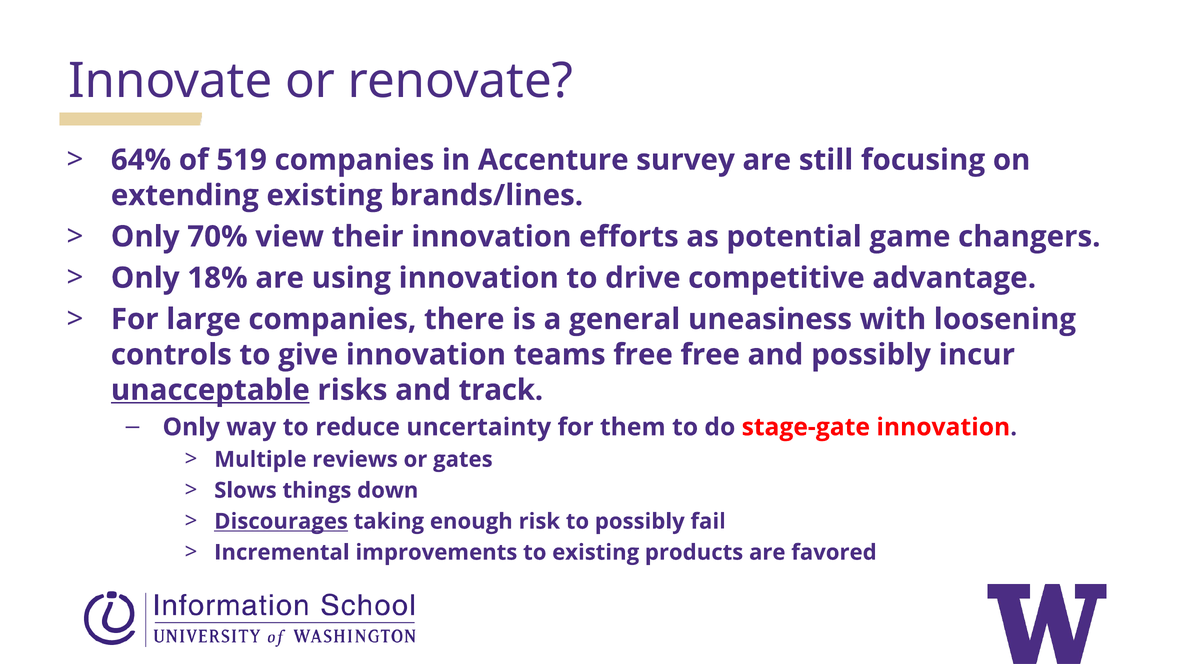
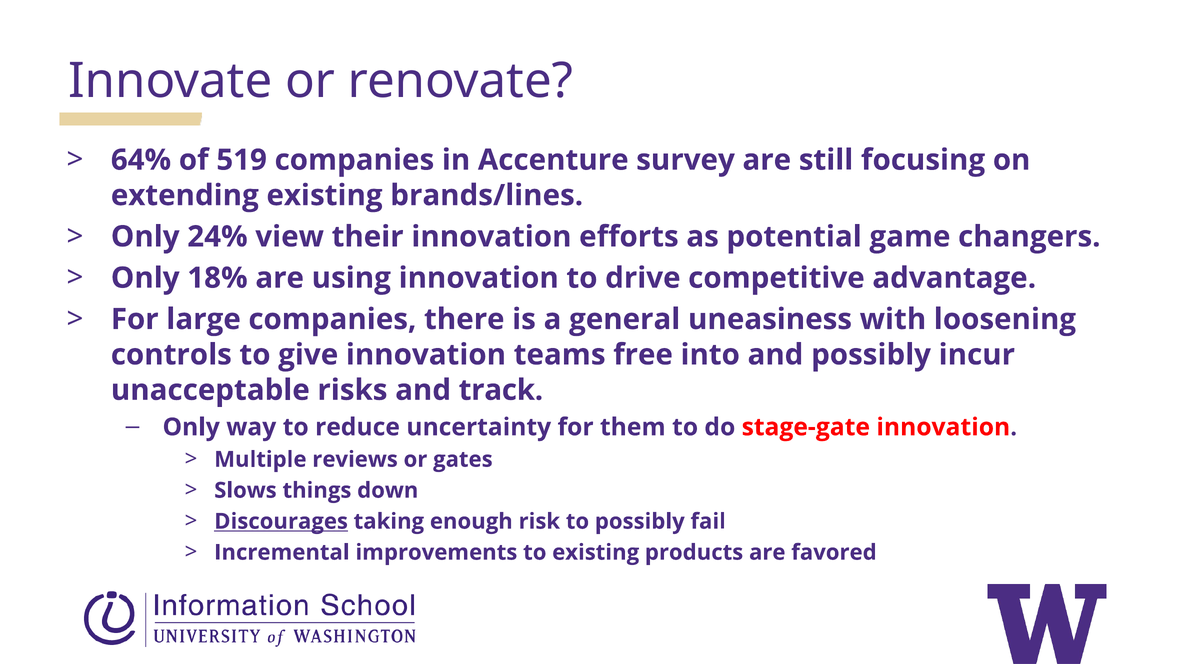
70%: 70% -> 24% (217, 237)
free free: free -> into (710, 355)
unacceptable underline: present -> none (210, 390)
